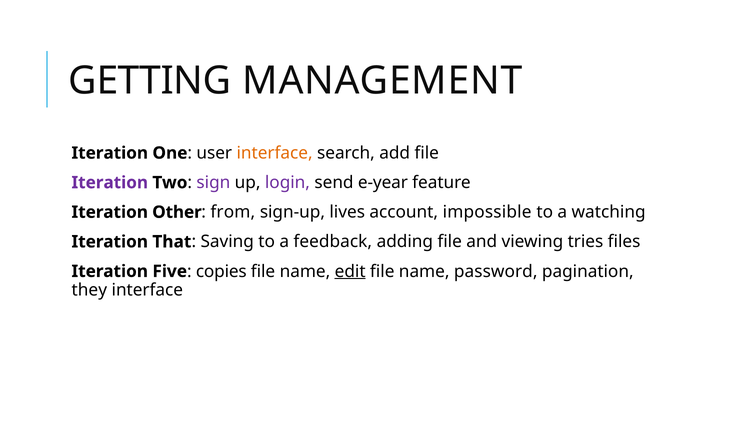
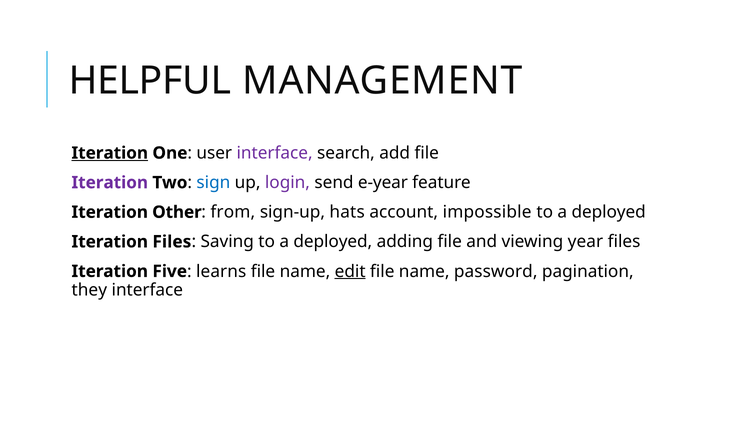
GETTING: GETTING -> HELPFUL (150, 81)
Iteration underline: none -> present (110, 153)
interface colour: orange -> purple (275, 153)
sign colour: purple -> blue (213, 182)
lives: lives -> hats (347, 212)
watching: watching -> deployed (609, 212)
Iteration That: That -> Files (172, 241)
Saving to a feedback: feedback -> deployed (333, 241)
tries: tries -> year (585, 241)
copies: copies -> learns (221, 271)
